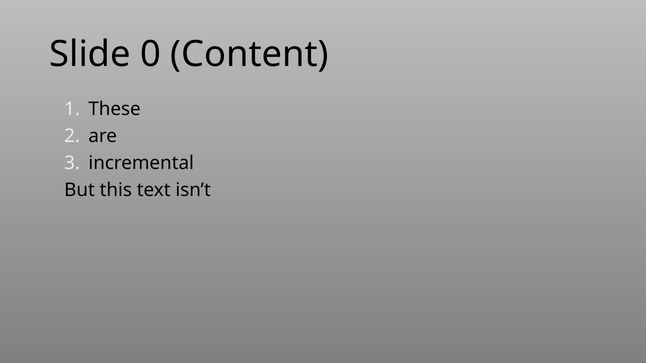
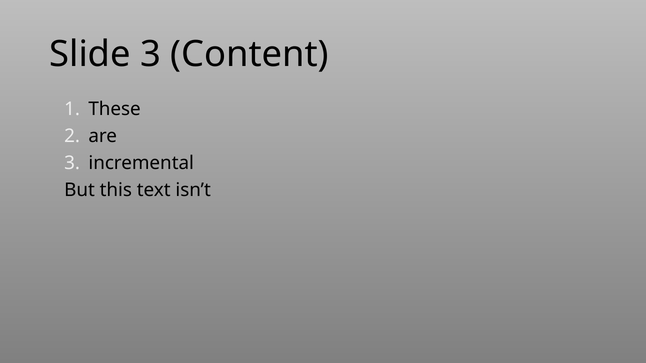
Slide 0: 0 -> 3 (151, 54)
